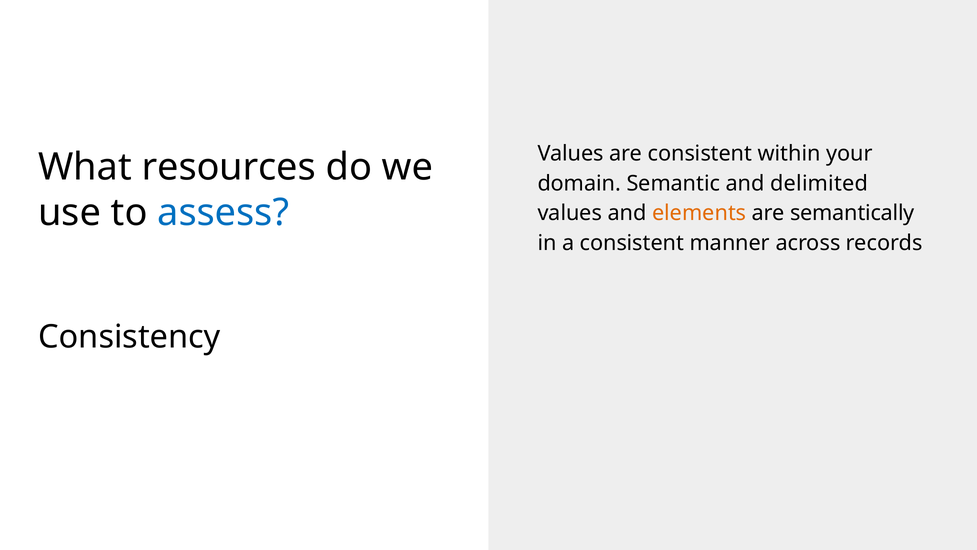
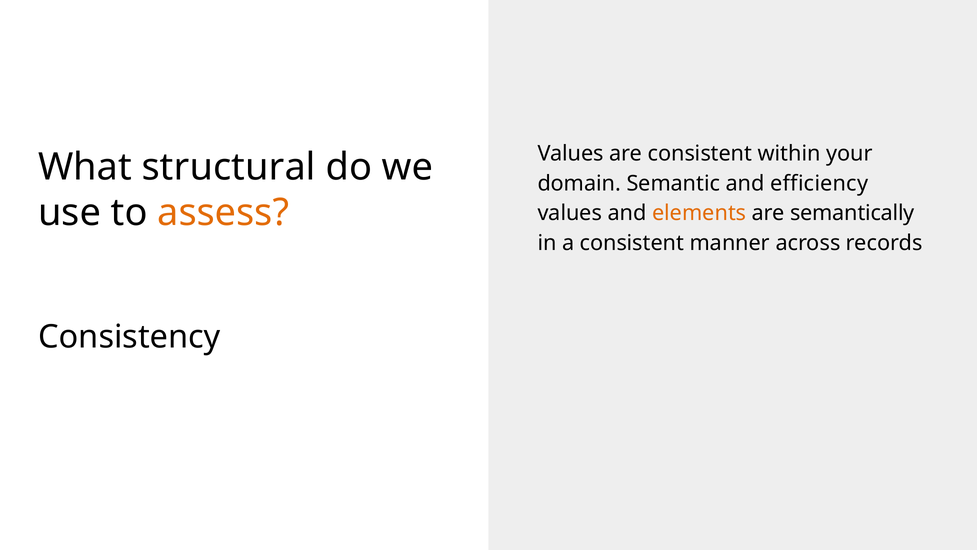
resources: resources -> structural (229, 167)
delimited: delimited -> efficiency (819, 183)
assess colour: blue -> orange (223, 213)
